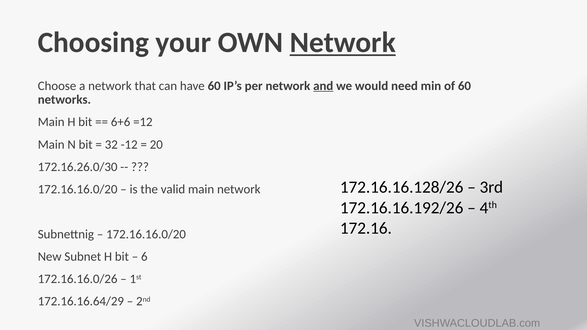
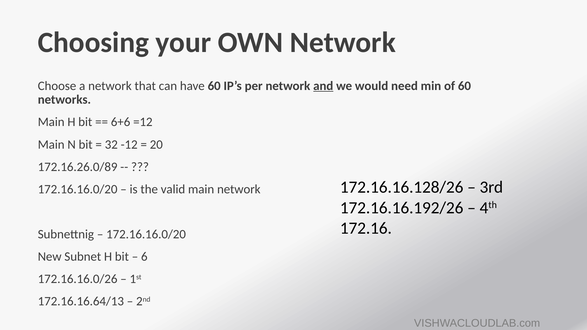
Network underline: present -> none (343, 43)
172.16.26.0/30: 172.16.26.0/30 -> 172.16.26.0/89 (78, 167)
172.16.16.64/29: 172.16.16.64/29 -> 172.16.16.64/13 (81, 302)
